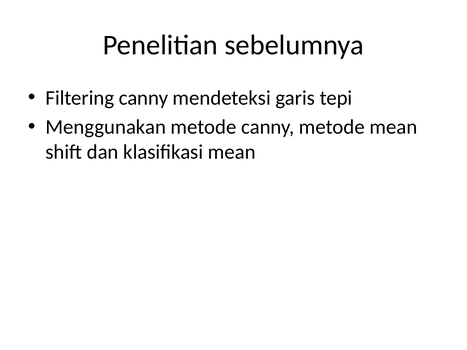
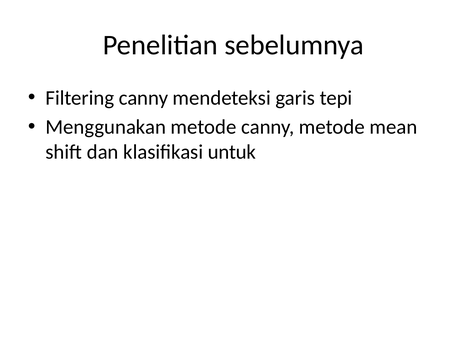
klasifikasi mean: mean -> untuk (232, 152)
